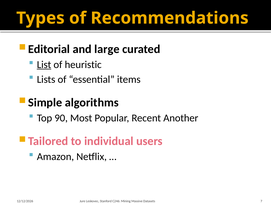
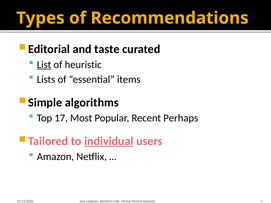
large: large -> taste (107, 49)
90: 90 -> 17 (61, 118)
Another: Another -> Perhaps (181, 118)
individual underline: none -> present (109, 141)
